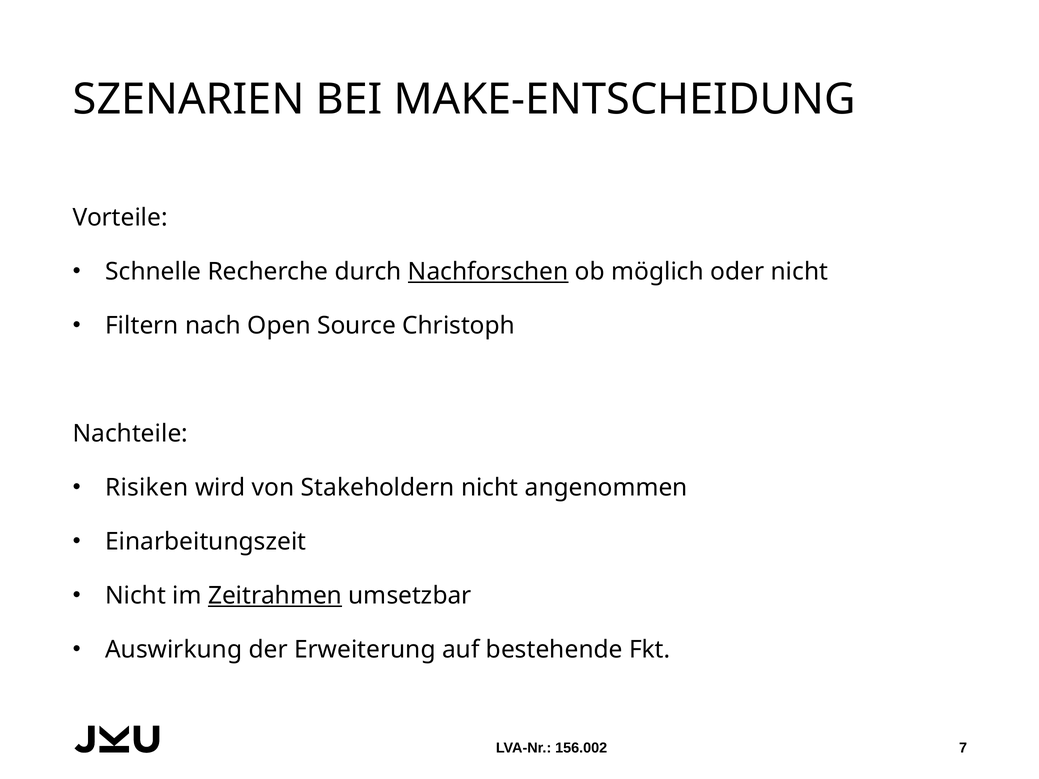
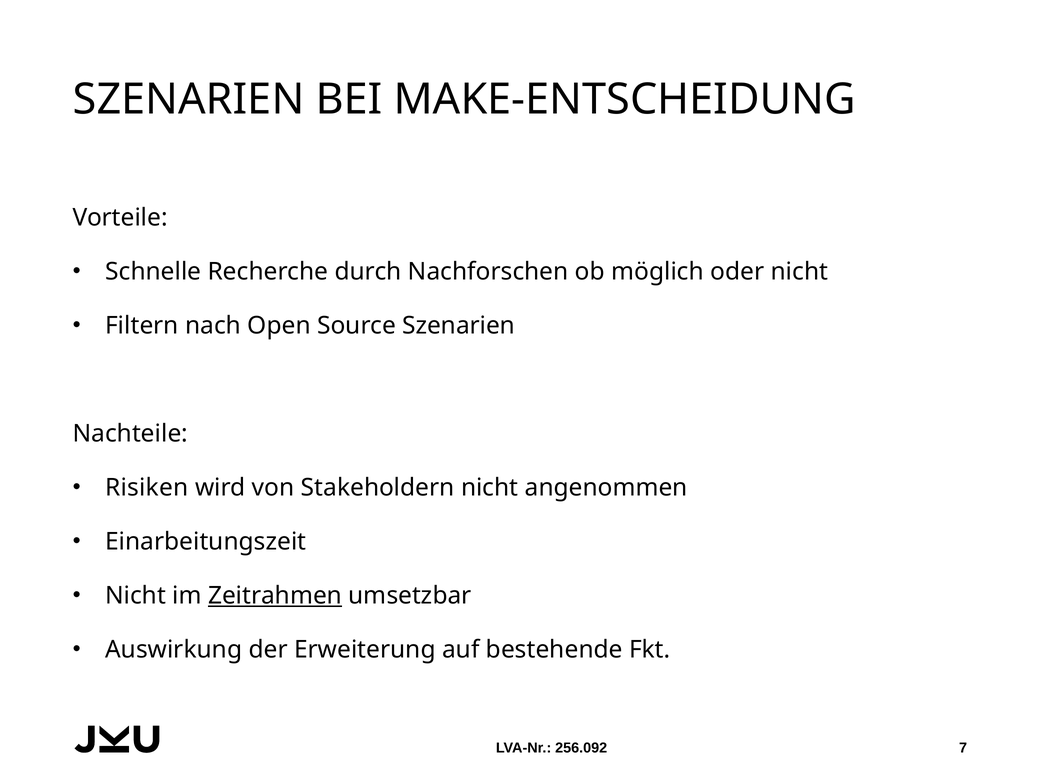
Nachforschen underline: present -> none (488, 272)
Source Christoph: Christoph -> Szenarien (459, 326)
156.002: 156.002 -> 256.092 (581, 748)
